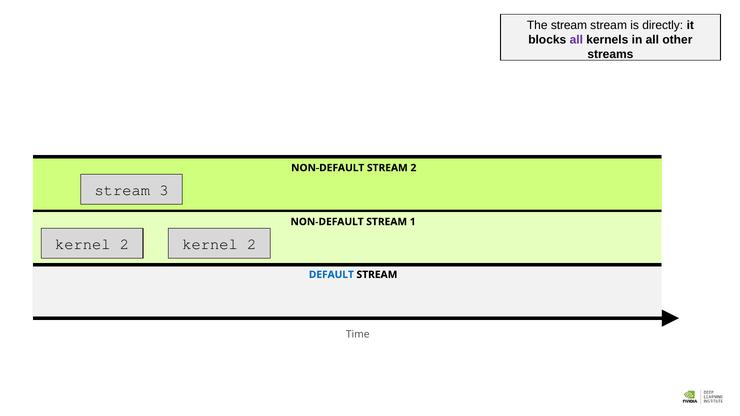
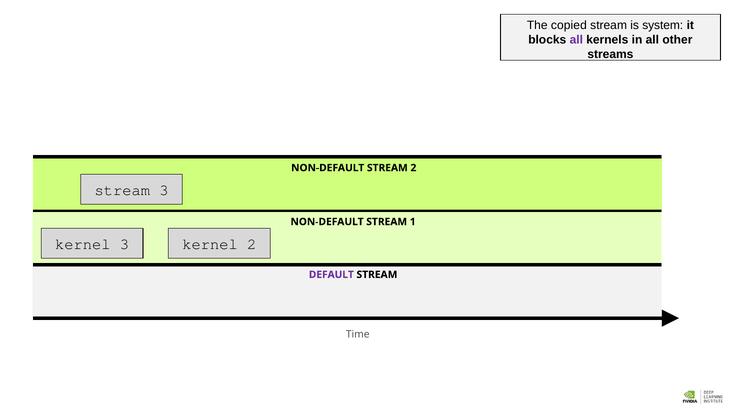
The stream: stream -> copied (569, 25)
directly: directly -> system (663, 25)
2: 2 -> 3 (124, 244)
DEFAULT colour: blue -> purple (331, 275)
